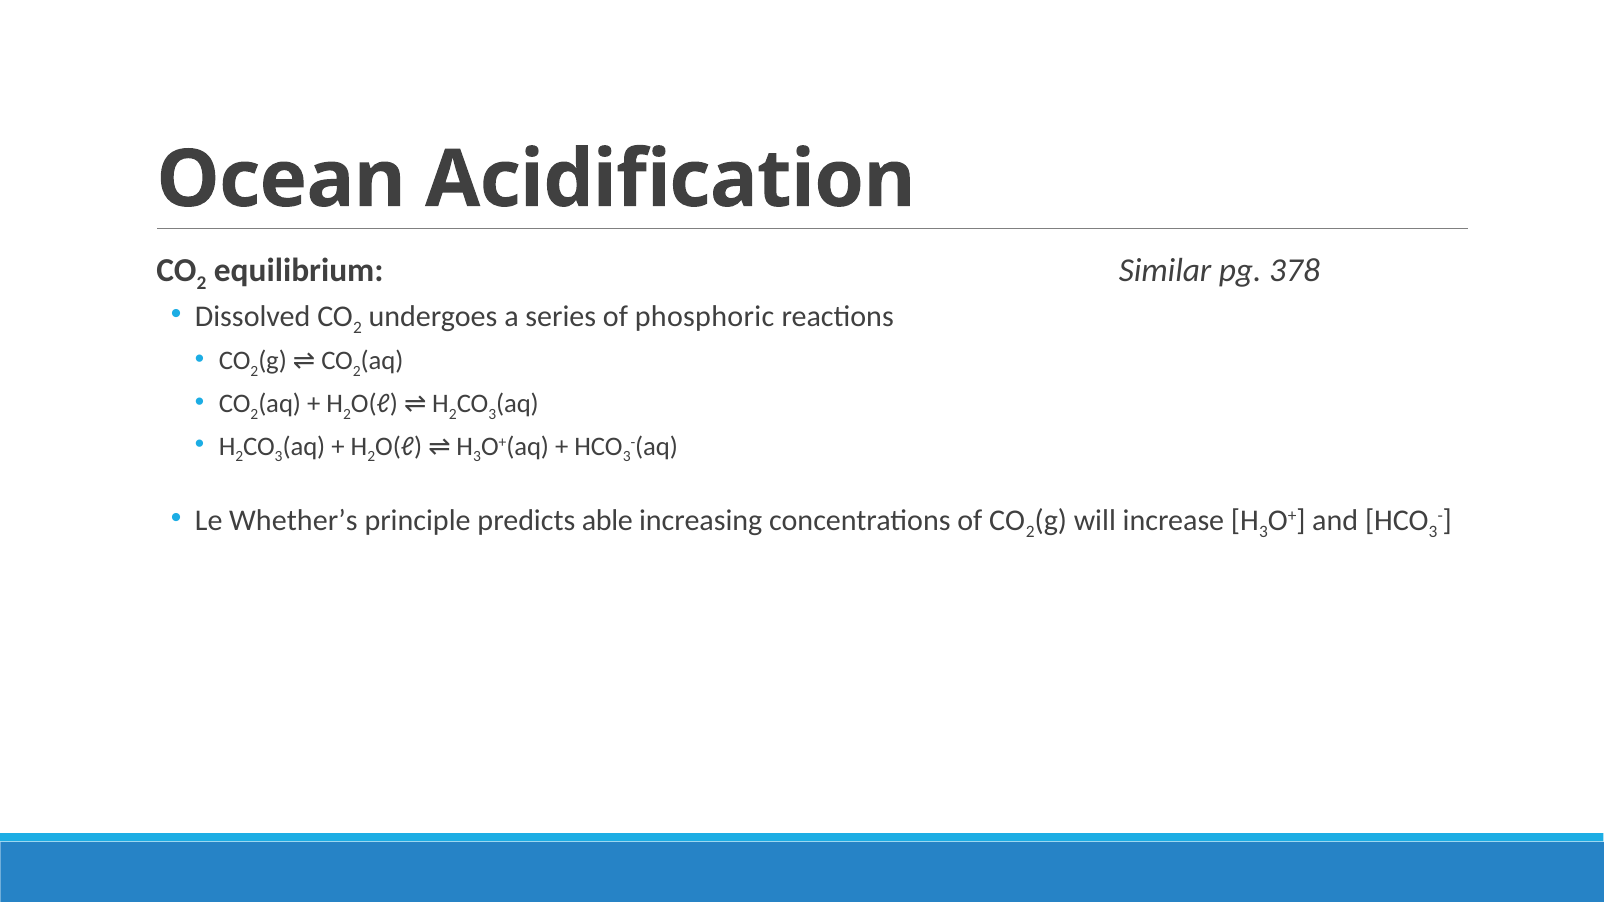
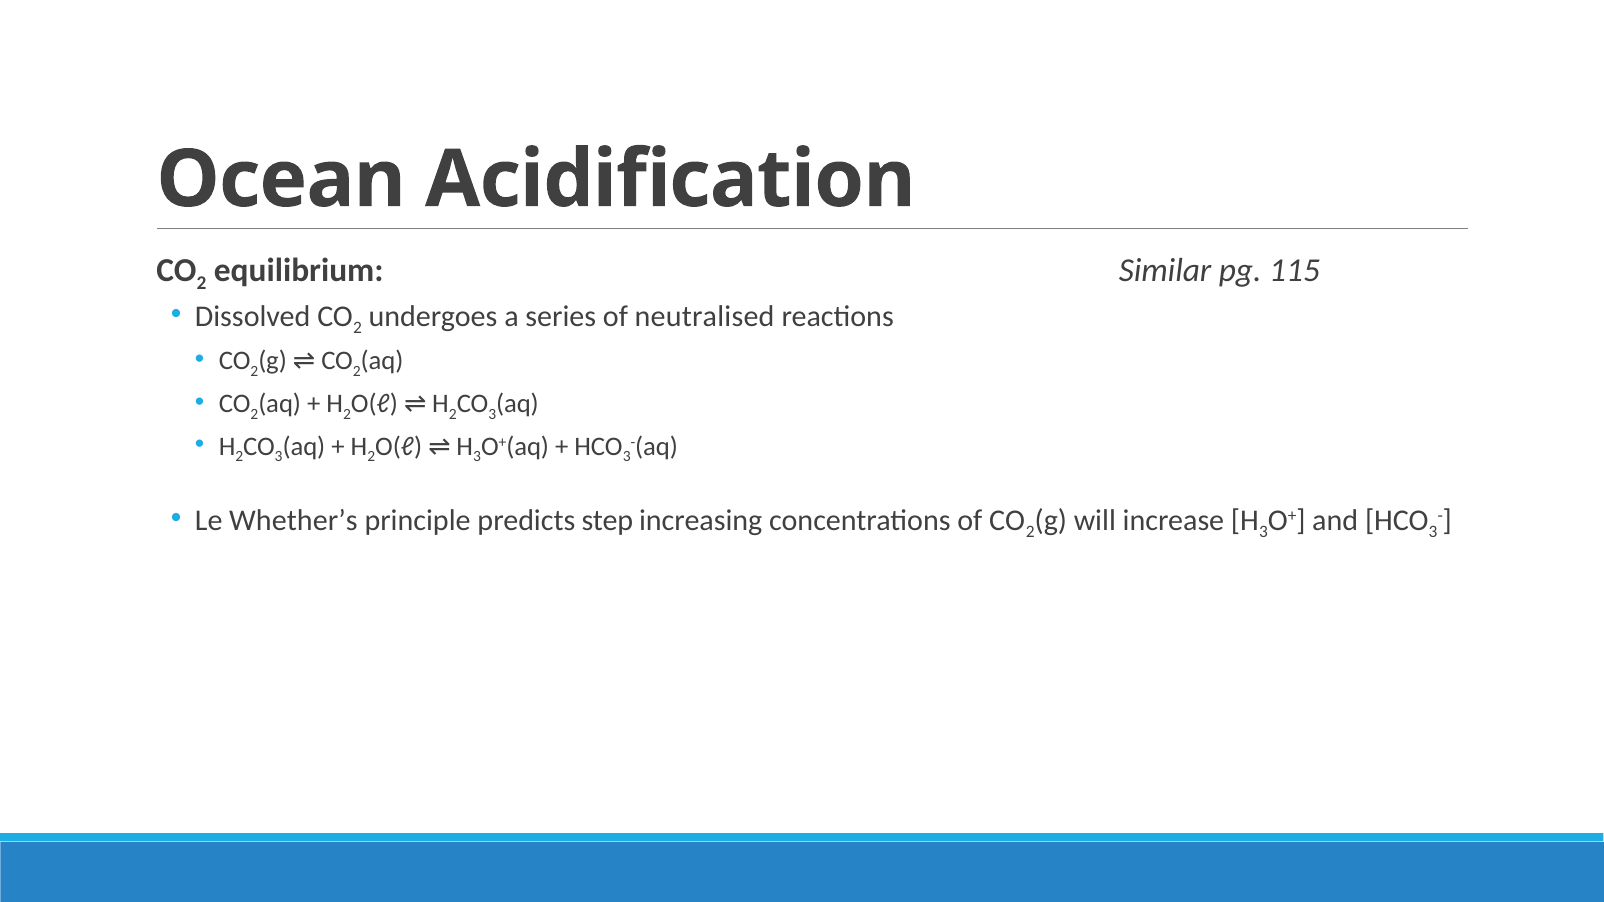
378: 378 -> 115 (1295, 271)
phosphoric: phosphoric -> neutralised (705, 316)
able: able -> step (607, 520)
